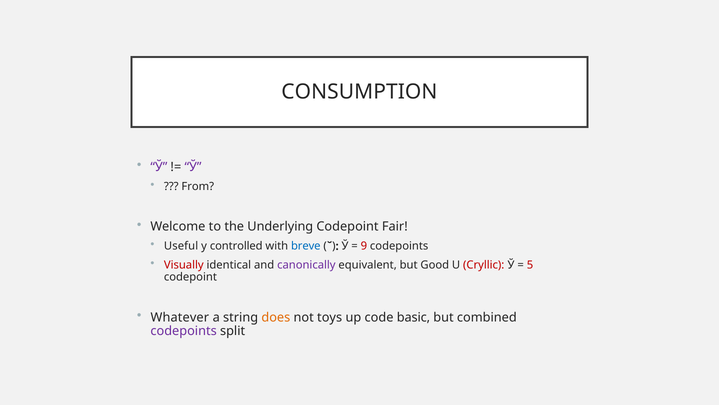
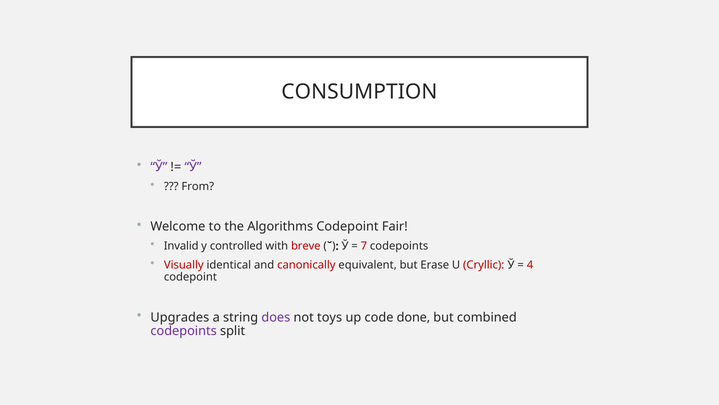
Underlying: Underlying -> Algorithms (280, 226)
Useful: Useful -> Invalid (181, 246)
breve colour: blue -> red (306, 246)
9: 9 -> 7 (364, 246)
canonically colour: purple -> red (306, 265)
Good: Good -> Erase (435, 265)
5: 5 -> 4 (530, 265)
Whatever: Whatever -> Upgrades (180, 317)
does colour: orange -> purple (276, 317)
basic: basic -> done (413, 317)
